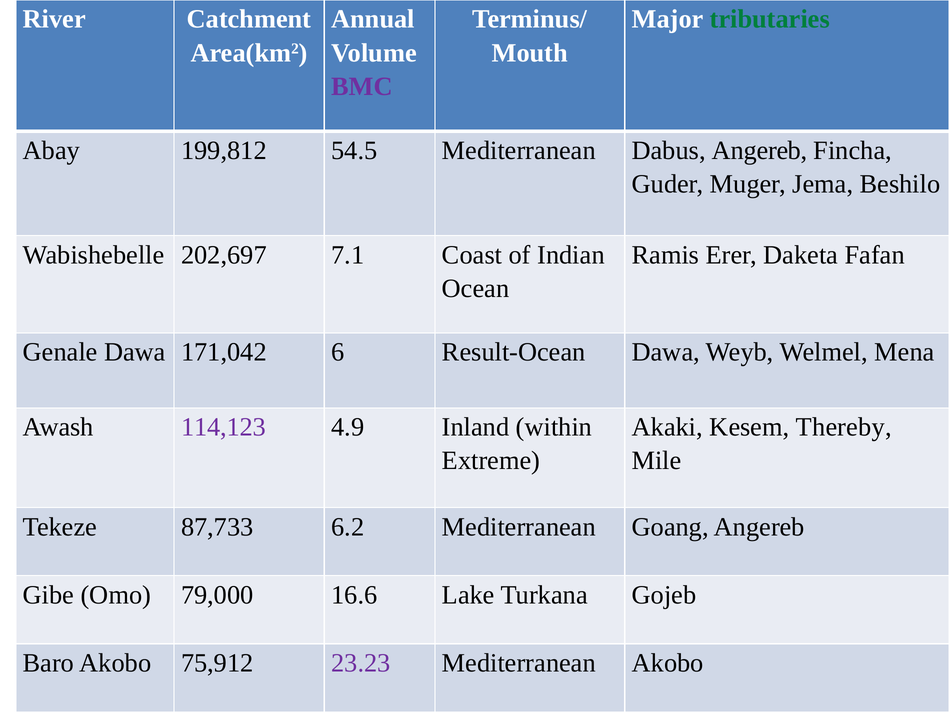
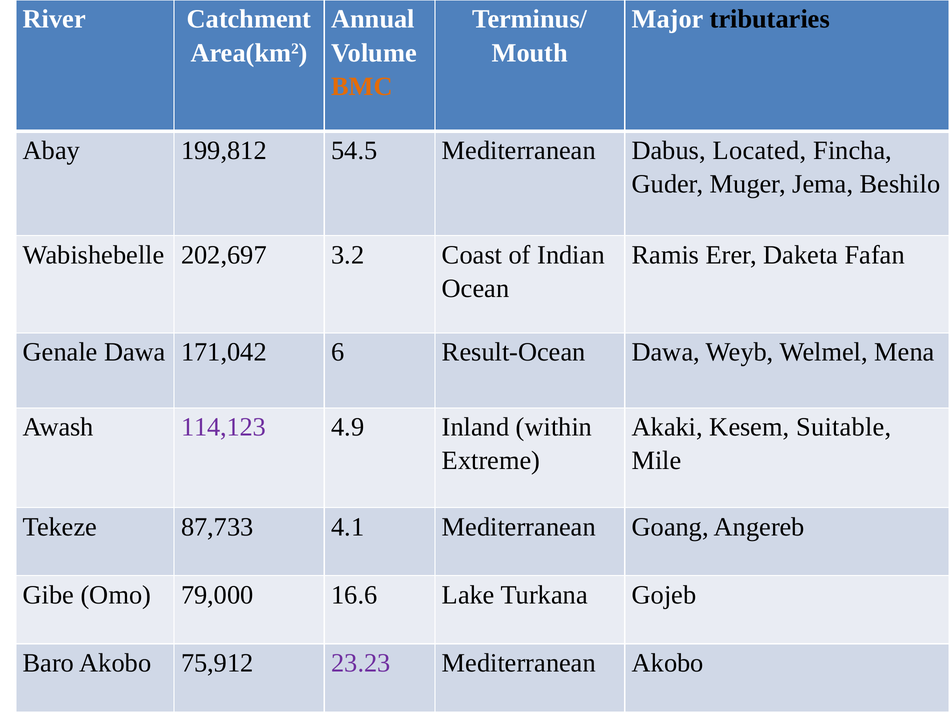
tributaries colour: green -> black (770, 19)
BMC colour: purple -> orange (362, 86)
Dabus Angereb: Angereb -> Located (759, 151)
7.1: 7.1 -> 3.2 (348, 255)
Thereby: Thereby -> Suitable (844, 427)
6.2: 6.2 -> 4.1 (348, 527)
